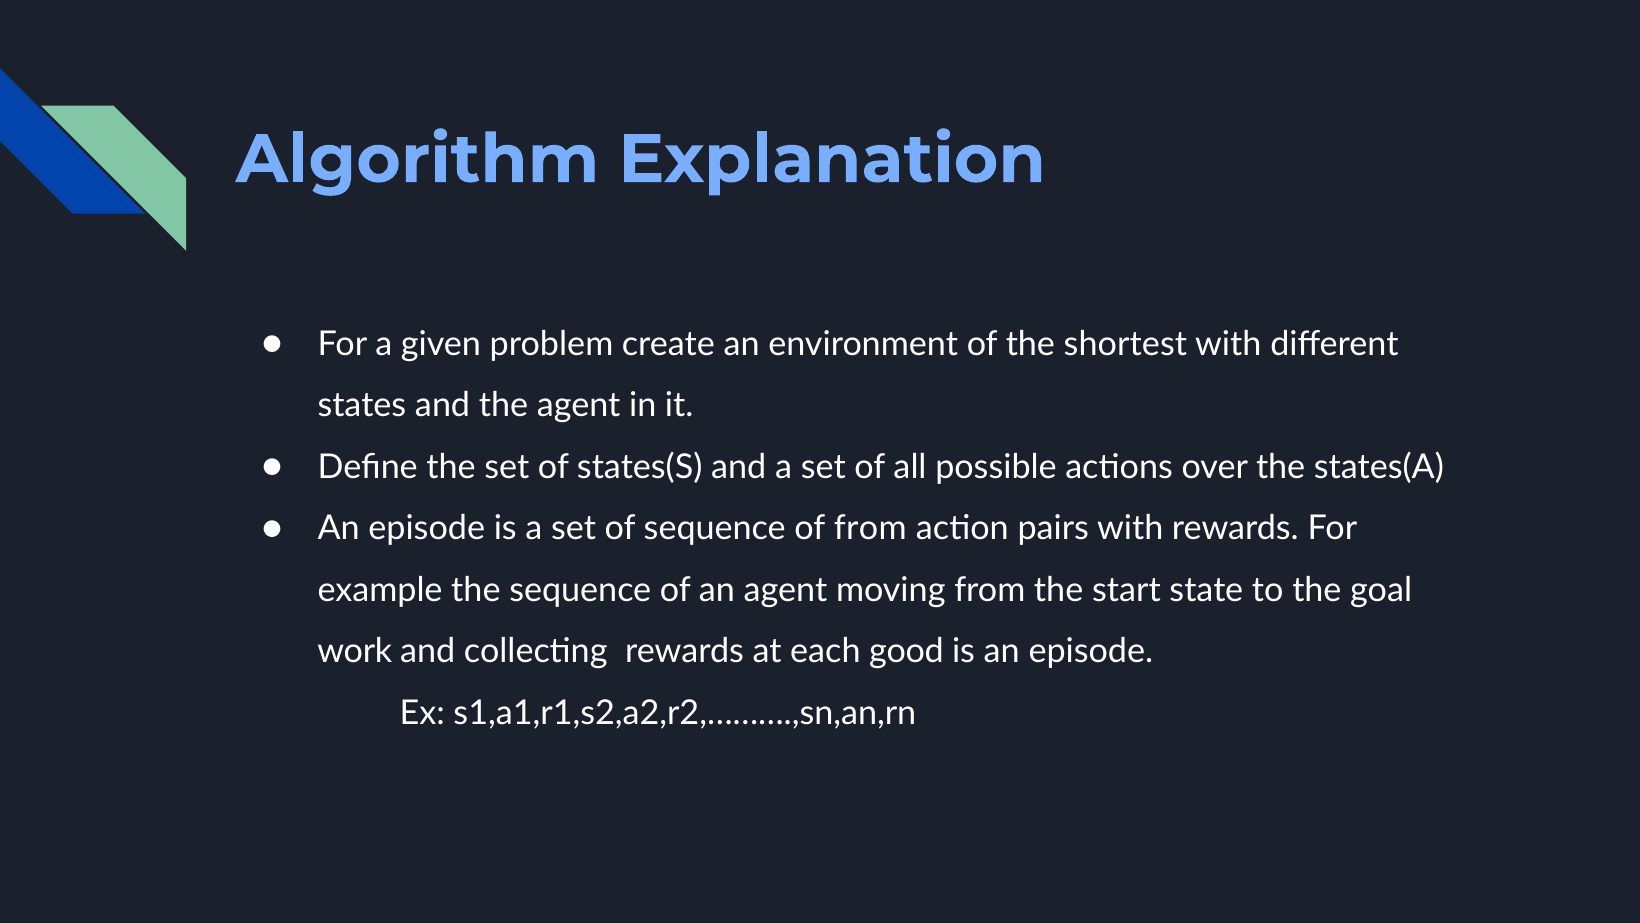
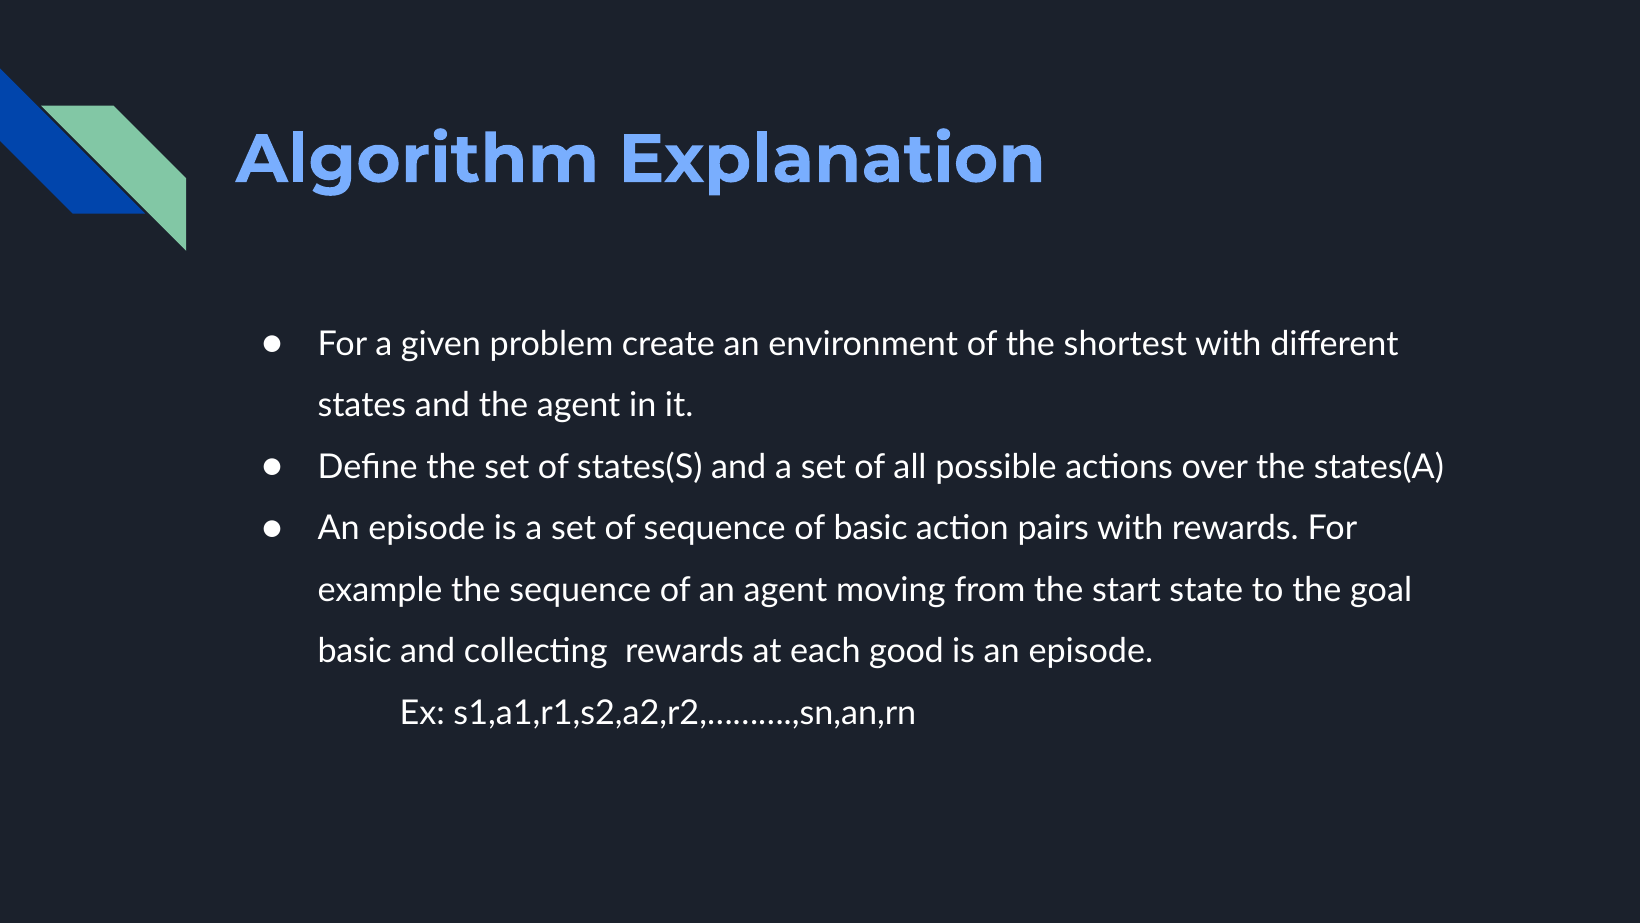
of from: from -> basic (871, 528)
work: work -> basic (355, 651)
